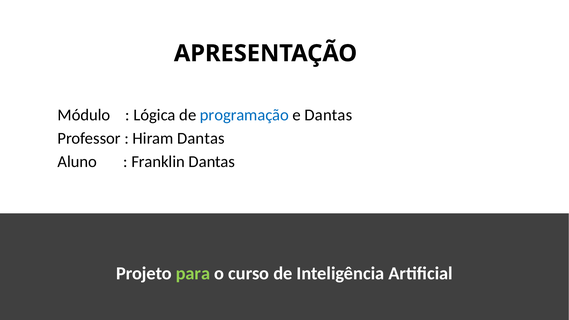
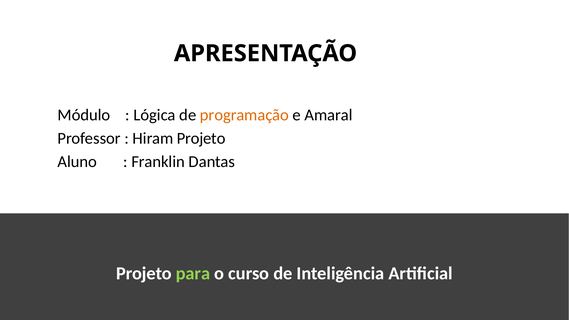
programação colour: blue -> orange (244, 115)
e Dantas: Dantas -> Amaral (329, 115)
Hiram Dantas: Dantas -> Projeto (201, 138)
